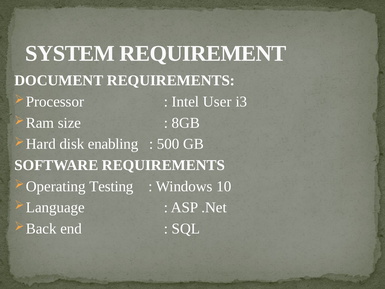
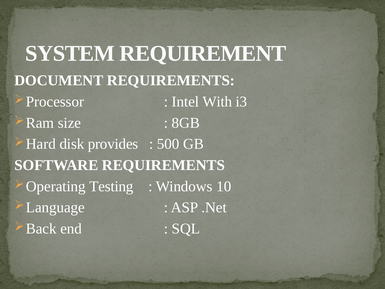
User: User -> With (217, 102)
enabling: enabling -> provides (113, 144)
